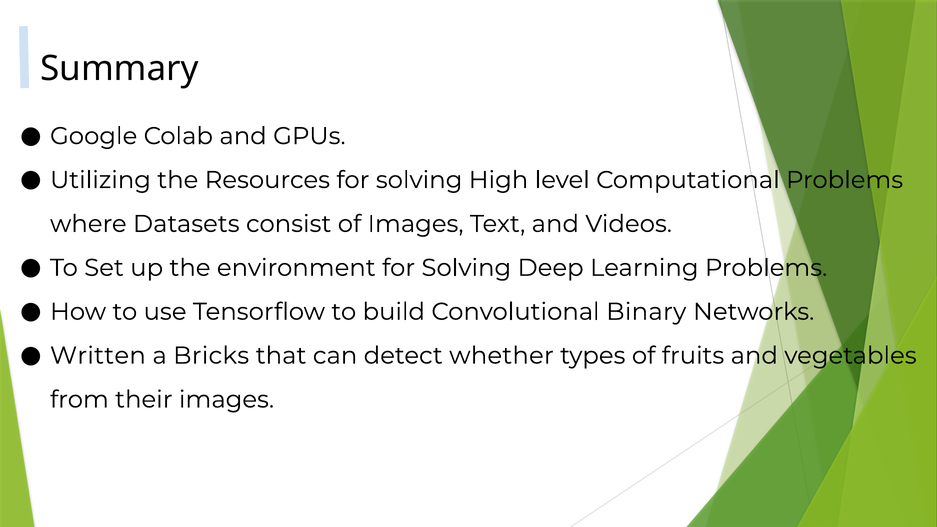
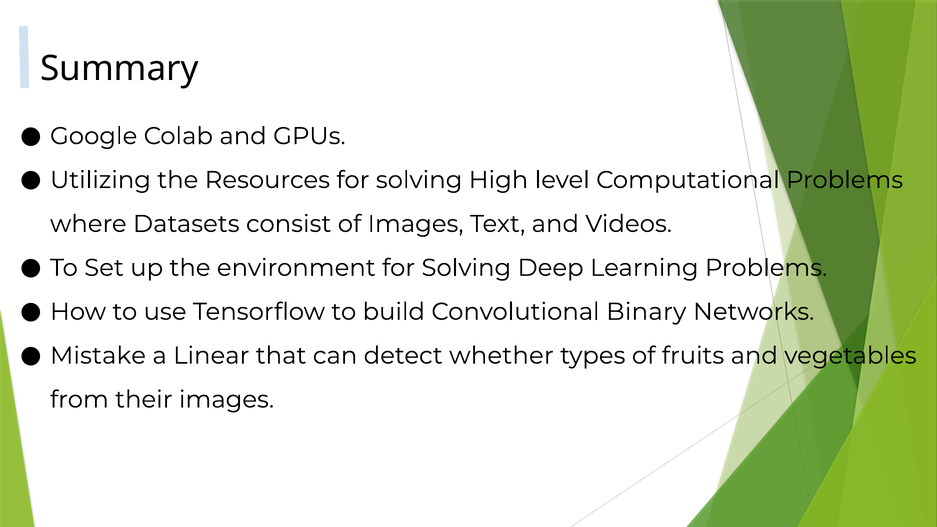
Written: Written -> Mistake (98, 356)
Bricks: Bricks -> Linear (211, 356)
